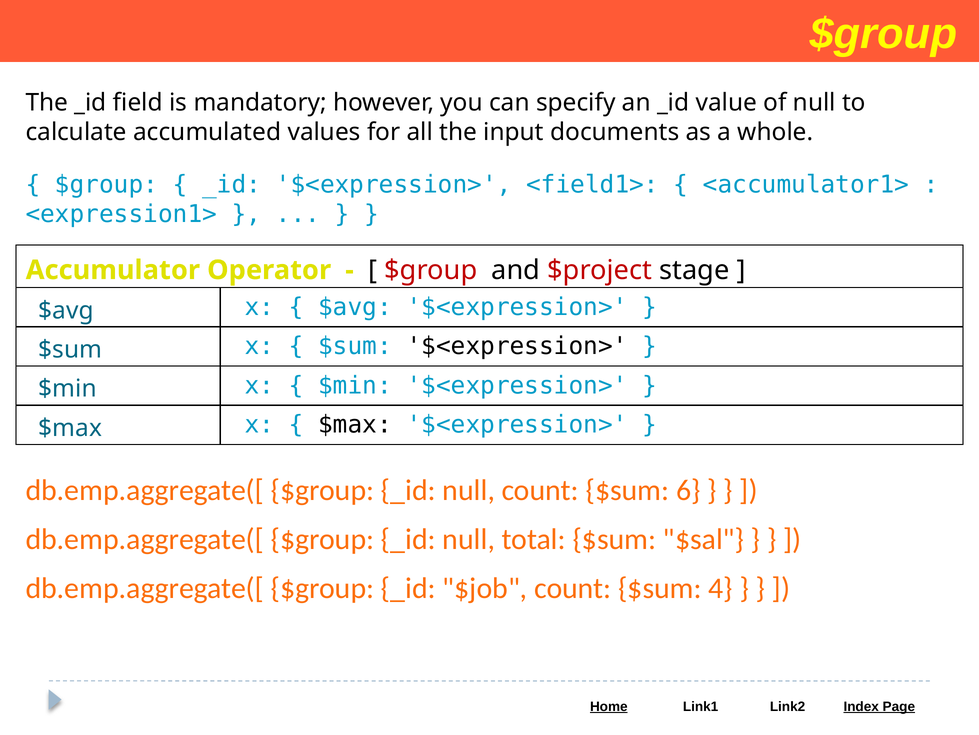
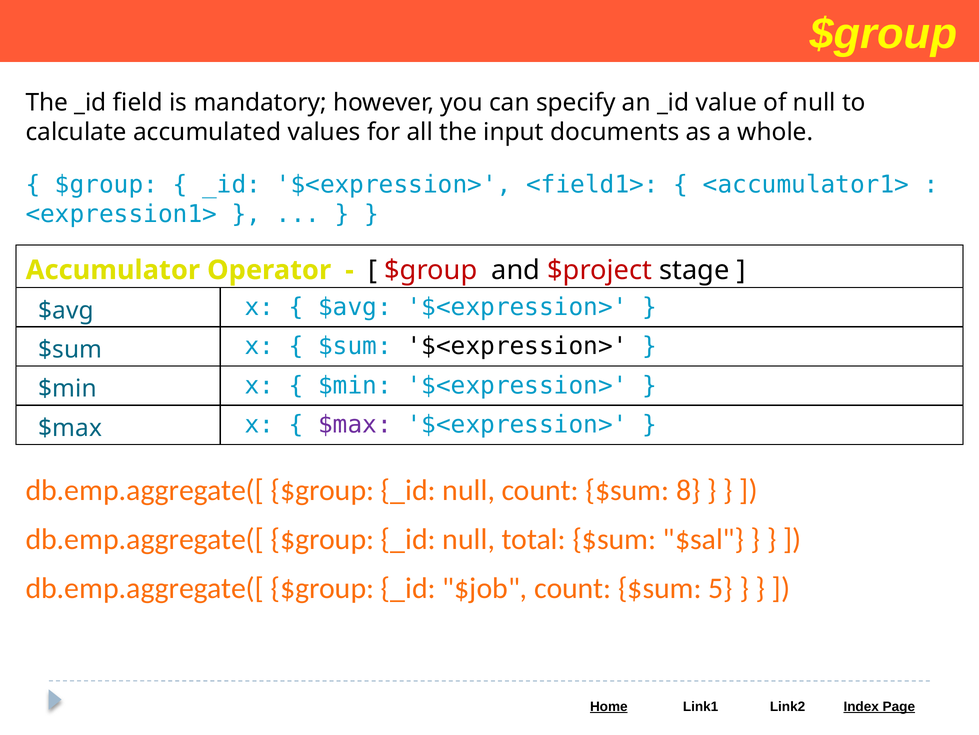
$max colour: black -> purple (355, 424)
6: 6 -> 8 (688, 490)
4: 4 -> 5 (721, 588)
